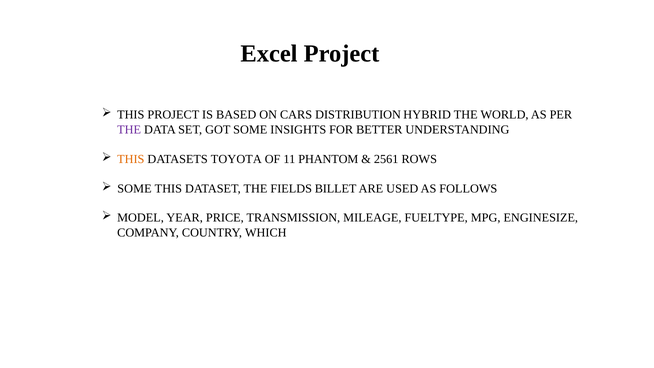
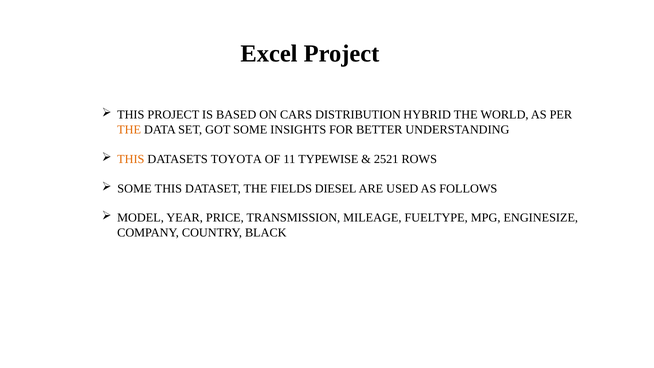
THE colour: purple -> orange (129, 130)
PHANTOM: PHANTOM -> TYPEWISE (328, 159)
2561: 2561 -> 2521 (386, 159)
BILLET: BILLET -> DIESEL (336, 188)
WHICH: WHICH -> BLACK (266, 233)
